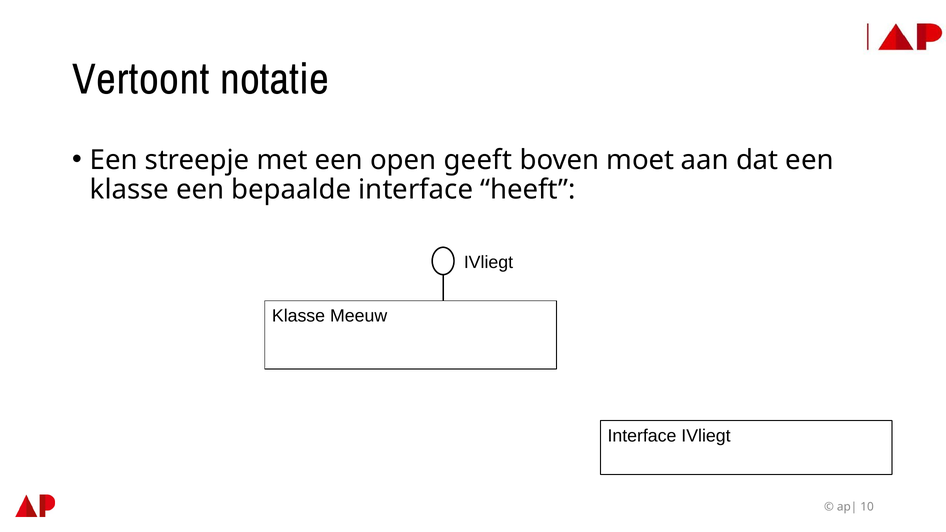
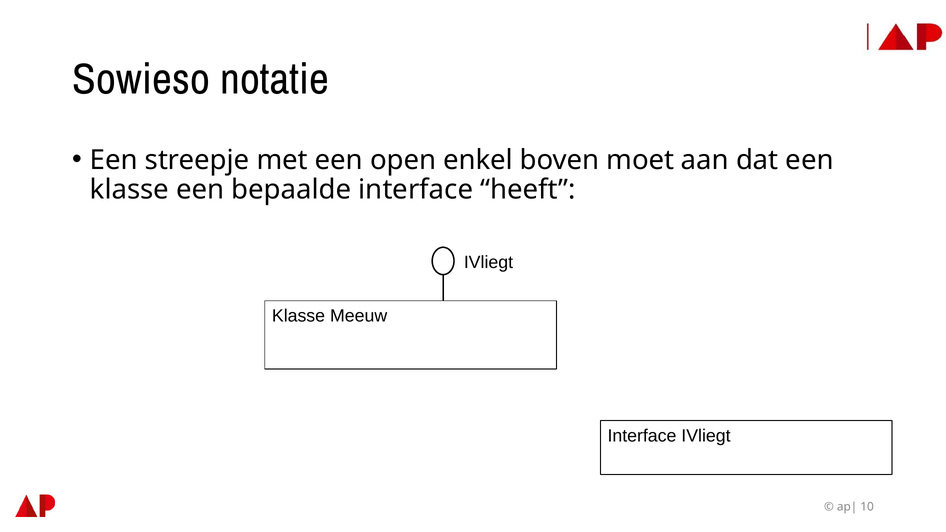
Vertoont: Vertoont -> Sowieso (141, 79)
geeft: geeft -> enkel (478, 160)
